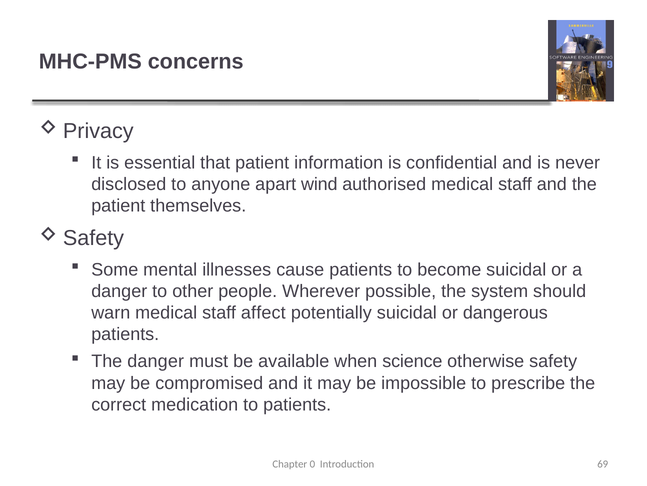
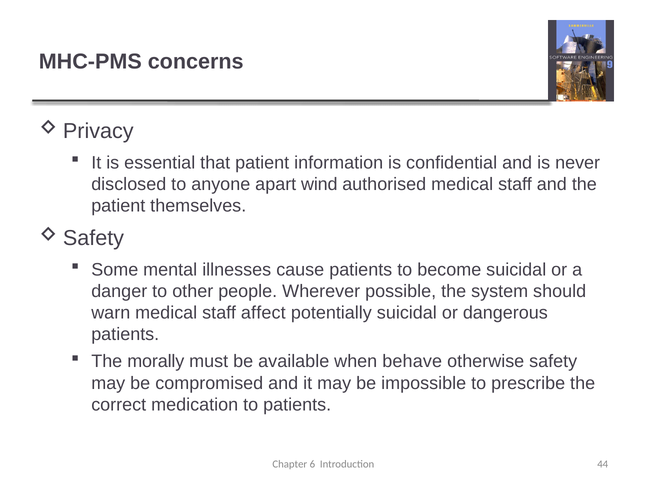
The danger: danger -> morally (156, 361)
science: science -> behave (412, 361)
0: 0 -> 6 (312, 463)
69: 69 -> 44 (603, 463)
